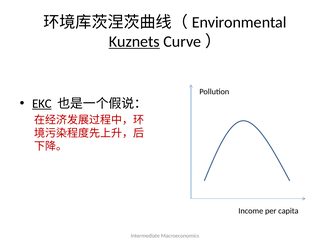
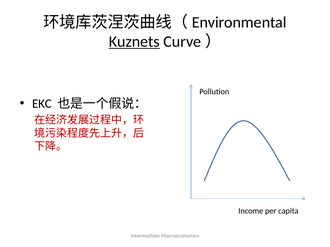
EKC underline: present -> none (42, 104)
